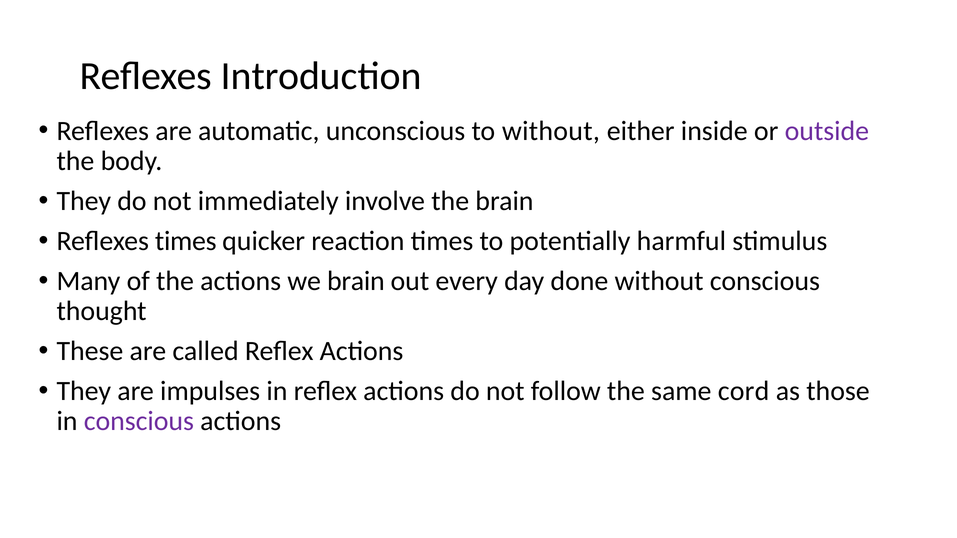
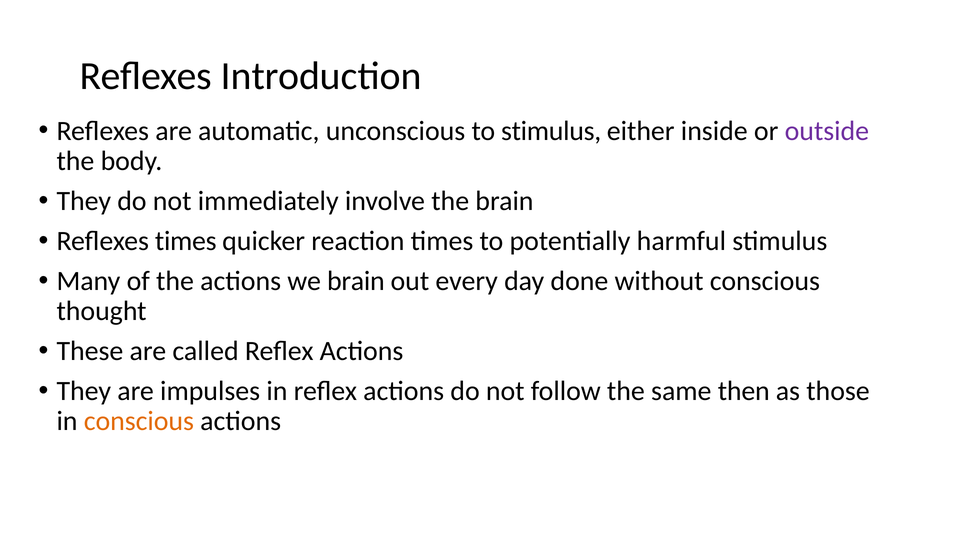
to without: without -> stimulus (551, 131)
cord: cord -> then (744, 391)
conscious colour: purple -> orange (139, 422)
